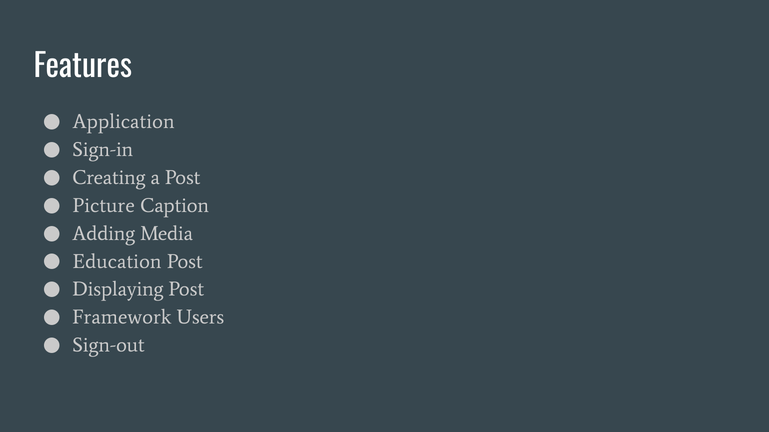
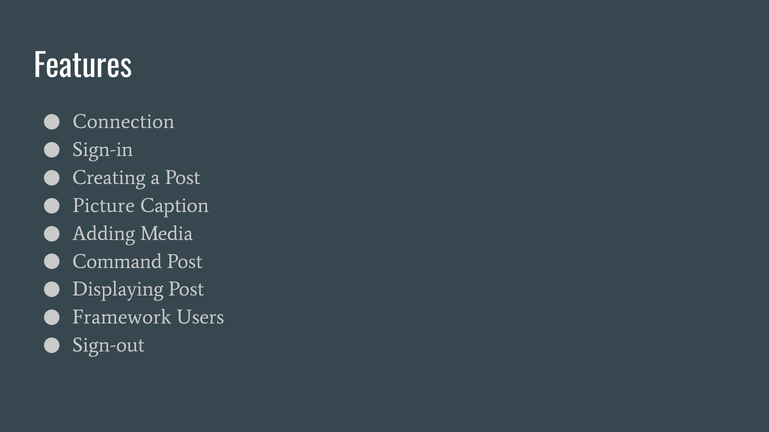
Application: Application -> Connection (124, 122)
Education: Education -> Command (117, 262)
